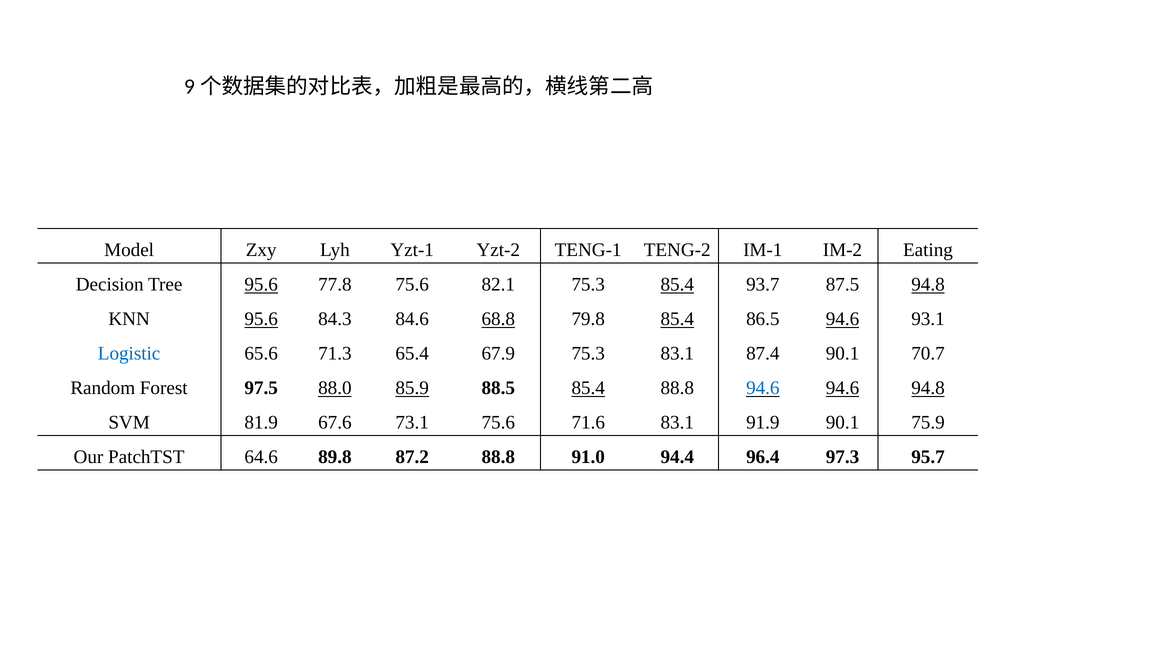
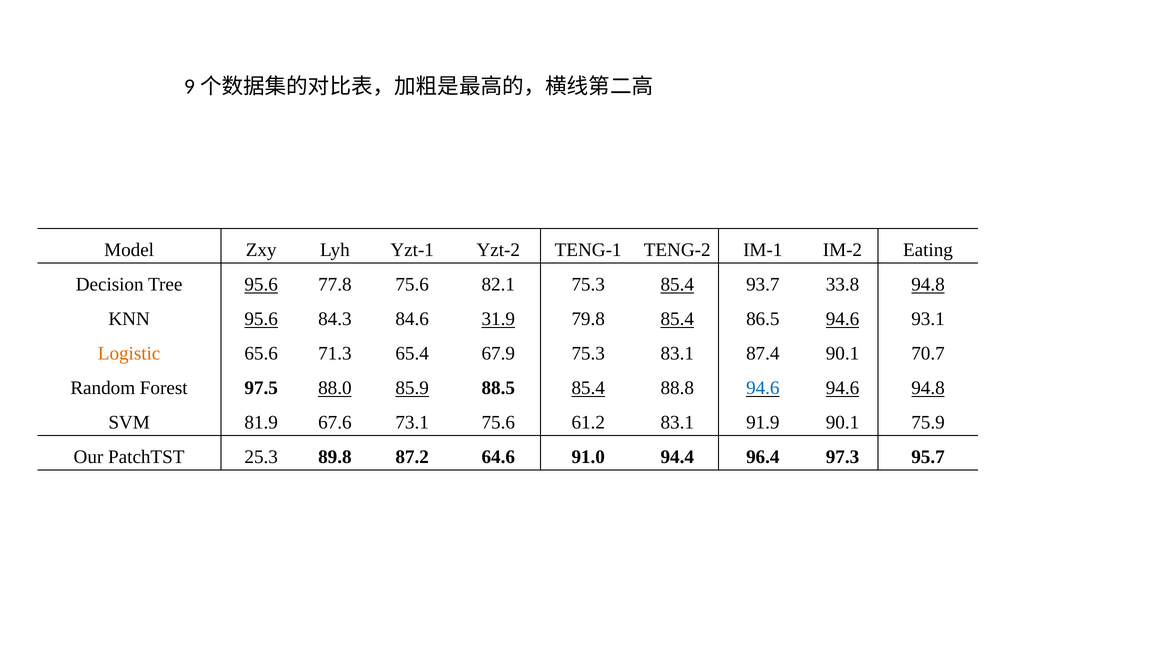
87.5: 87.5 -> 33.8 (843, 285)
68.8: 68.8 -> 31.9 (498, 319)
Logistic colour: blue -> orange (129, 354)
71.6: 71.6 -> 61.2 (588, 423)
64.6: 64.6 -> 25.3 (261, 457)
87.2 88.8: 88.8 -> 64.6 (498, 457)
